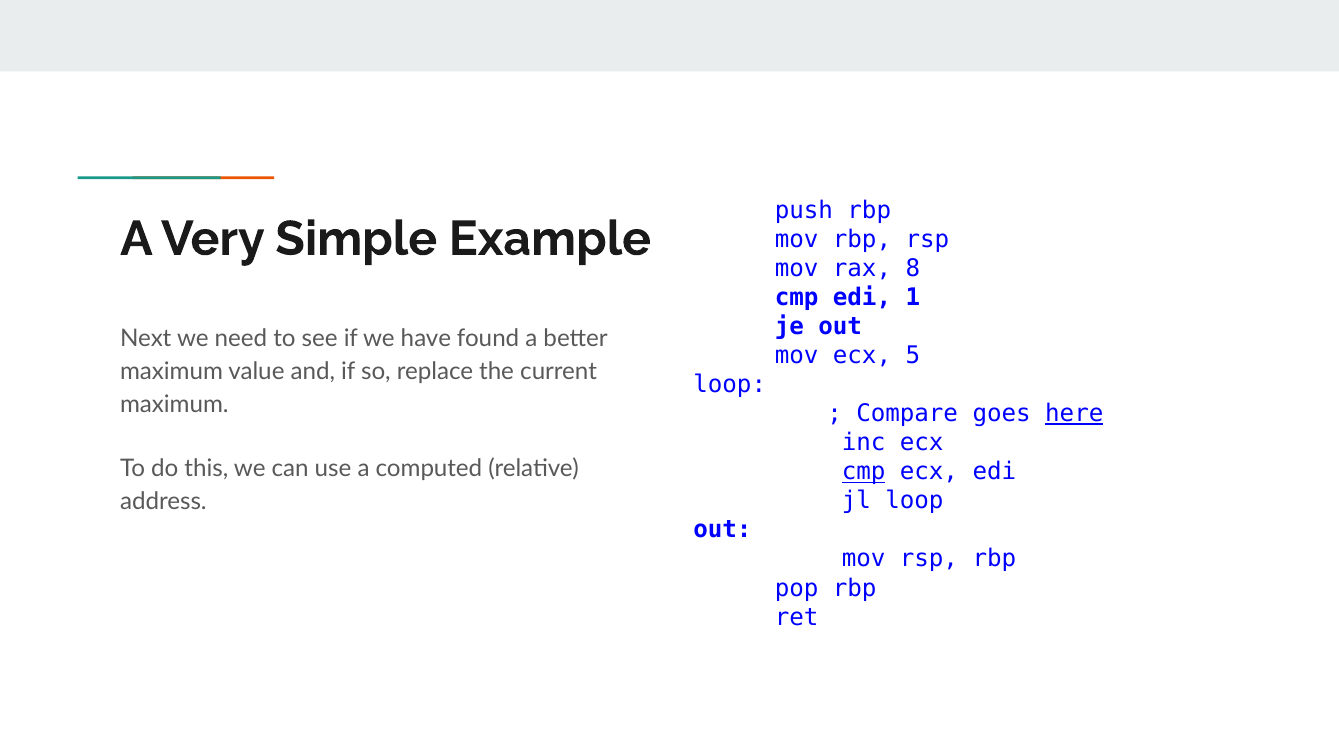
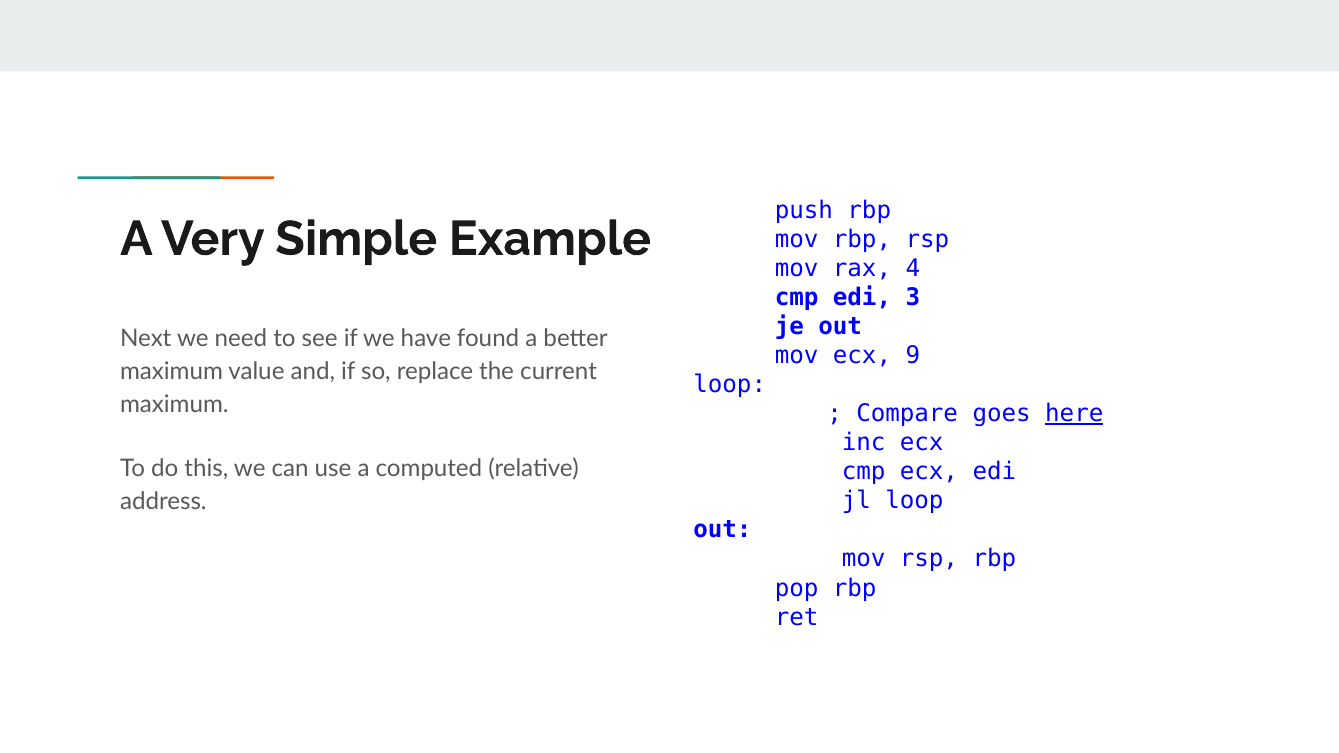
8: 8 -> 4 (913, 269)
1: 1 -> 3 (913, 298)
5: 5 -> 9 (913, 356)
cmp underline: present -> none (864, 472)
